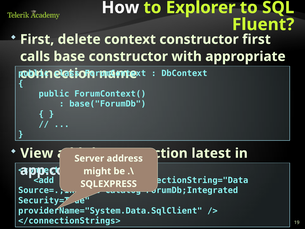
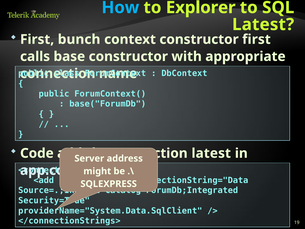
How colour: white -> light blue (120, 8)
Fluent: Fluent -> Latest (263, 24)
delete: delete -> bunch (79, 39)
View: View -> Code (37, 153)
